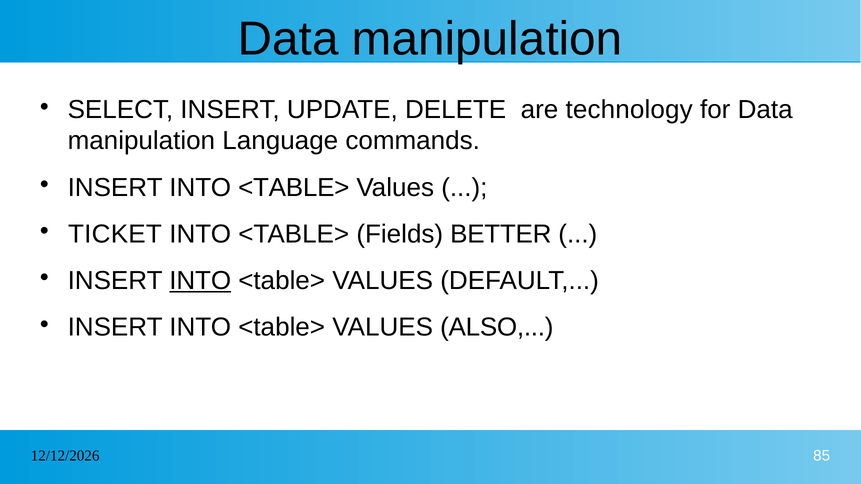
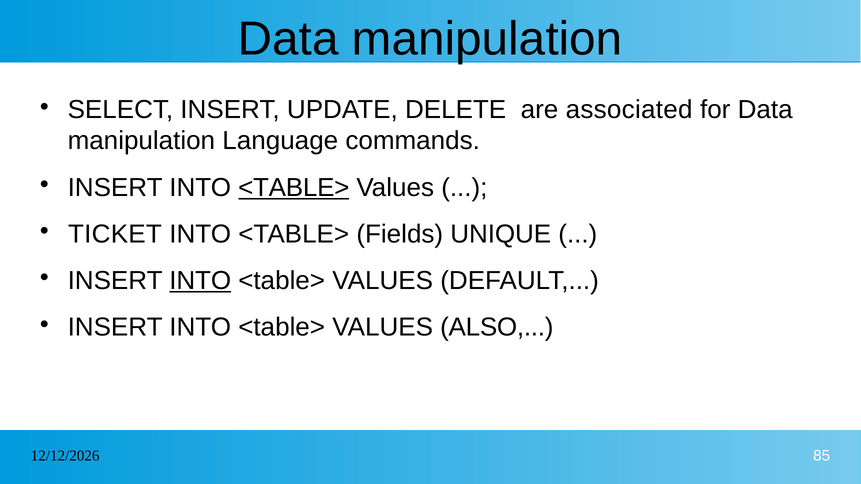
technology: technology -> associated (629, 110)
<TABLE> underline: none -> present (294, 188)
BETTER: BETTER -> UNIQUE (501, 234)
